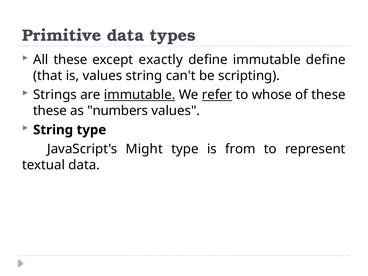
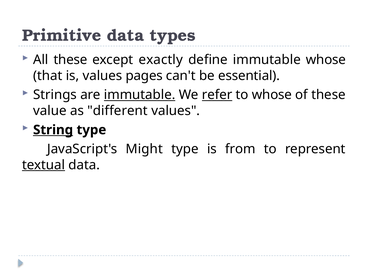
immutable define: define -> whose (326, 60)
values string: string -> pages (144, 76)
scripting: scripting -> essential (249, 76)
these: these -> value (50, 111)
numbers: numbers -> different (118, 111)
String underline: none -> present (53, 130)
textual underline: none -> present (44, 165)
